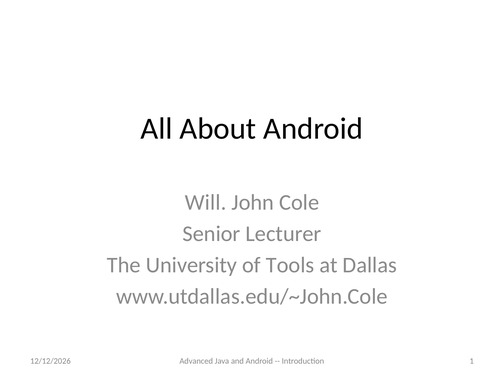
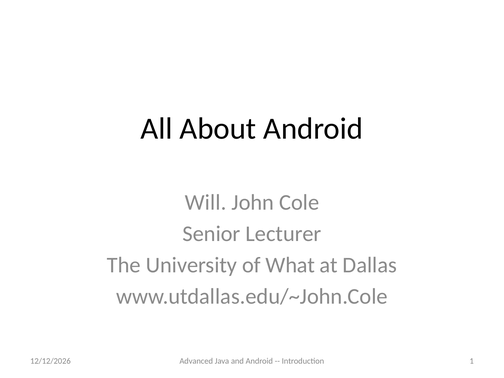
Tools: Tools -> What (290, 265)
